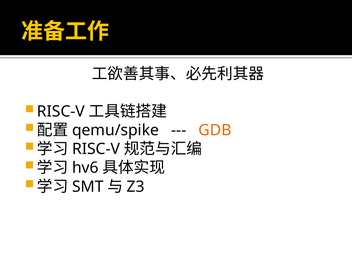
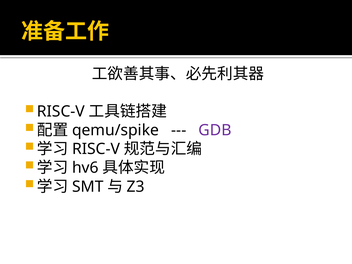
GDB colour: orange -> purple (215, 130)
